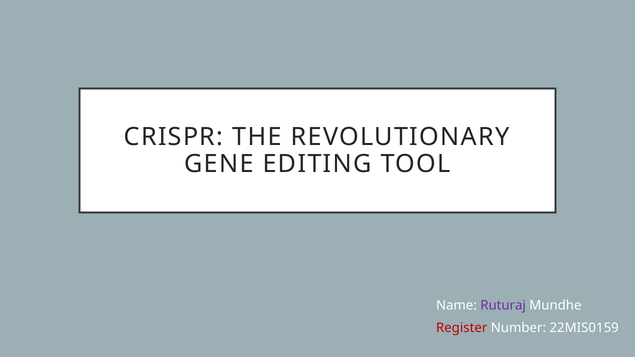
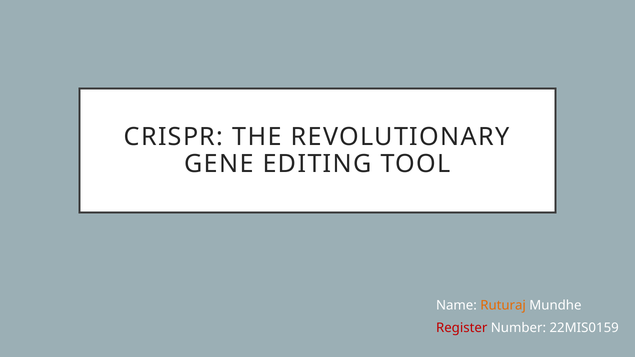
Ruturaj colour: purple -> orange (503, 306)
